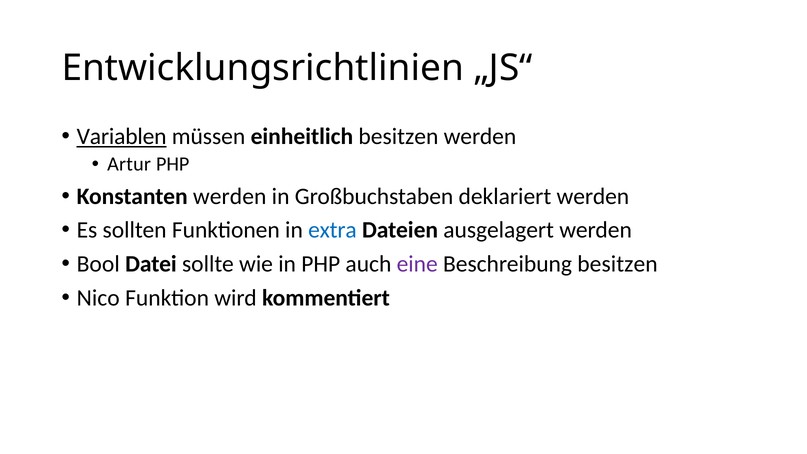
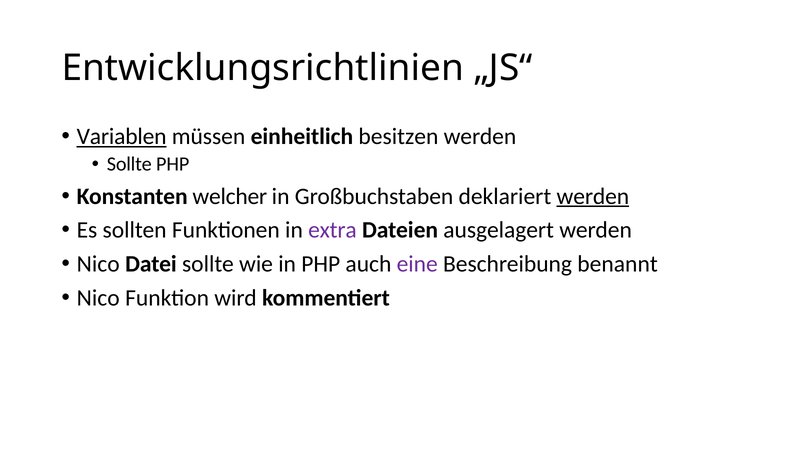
Artur: Artur -> Sollte (129, 164)
Konstanten werden: werden -> welcher (230, 196)
werden underline: none -> present (593, 196)
extra colour: blue -> purple (332, 230)
Bool: Bool -> Nico (98, 264)
Beschreibung besitzen: besitzen -> benannt (618, 264)
